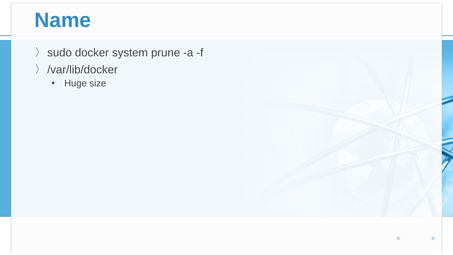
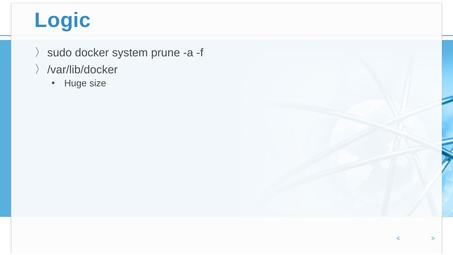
Name: Name -> Logic (63, 20)
